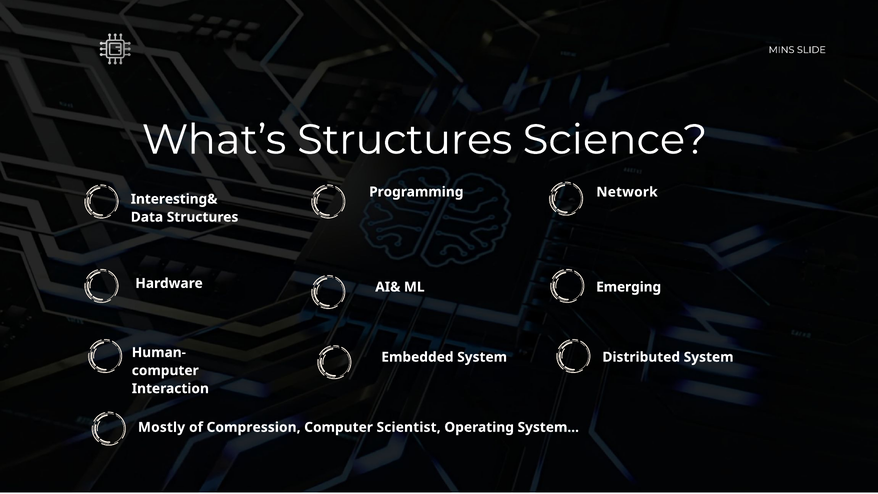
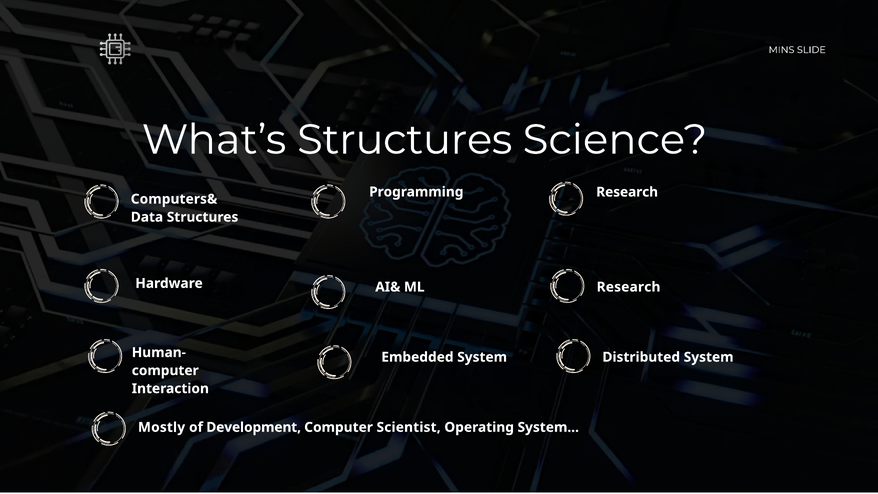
Programming Network: Network -> Research (627, 192)
Interesting&: Interesting& -> Computers& (174, 199)
ML Emerging: Emerging -> Research (628, 287)
Compression: Compression -> Development (254, 427)
